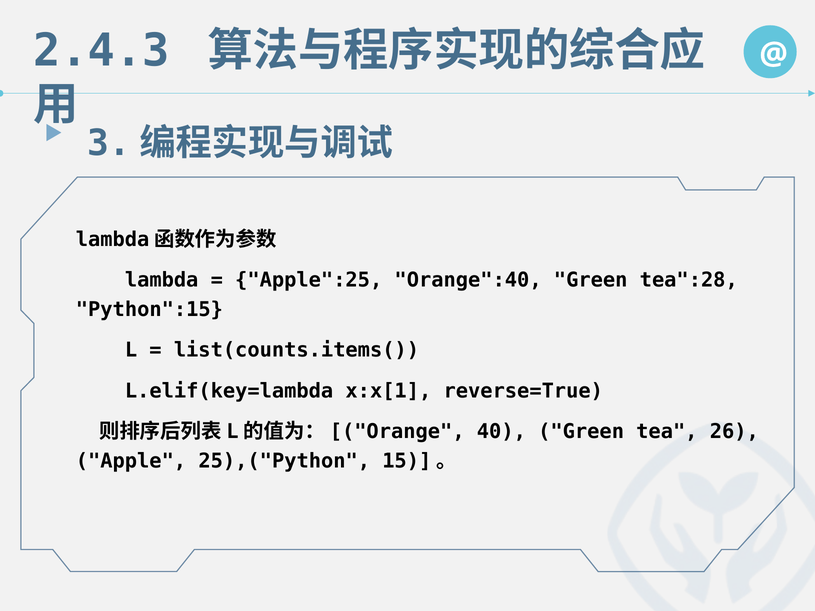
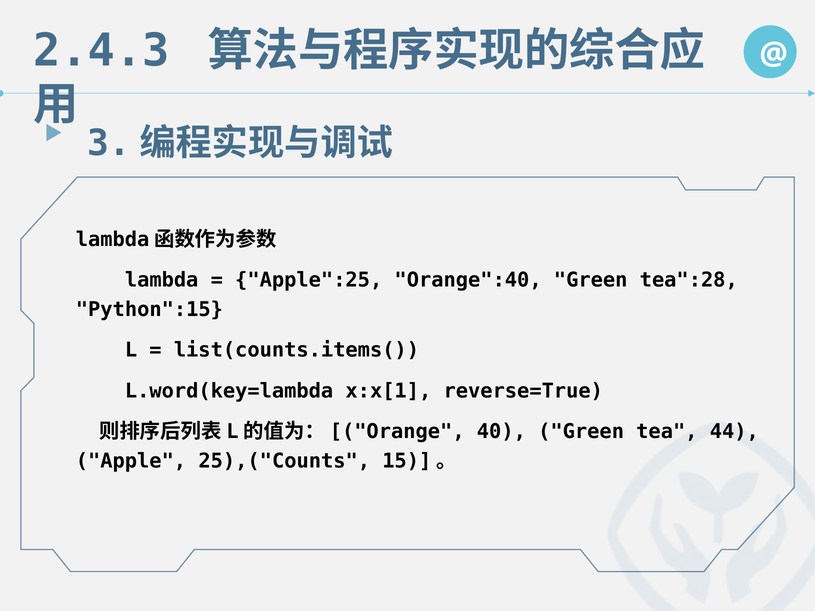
L.elif(key=lambda: L.elif(key=lambda -> L.word(key=lambda (229, 391)
26: 26 -> 44 (734, 432)
25),("Python: 25),("Python -> 25),("Counts (284, 461)
